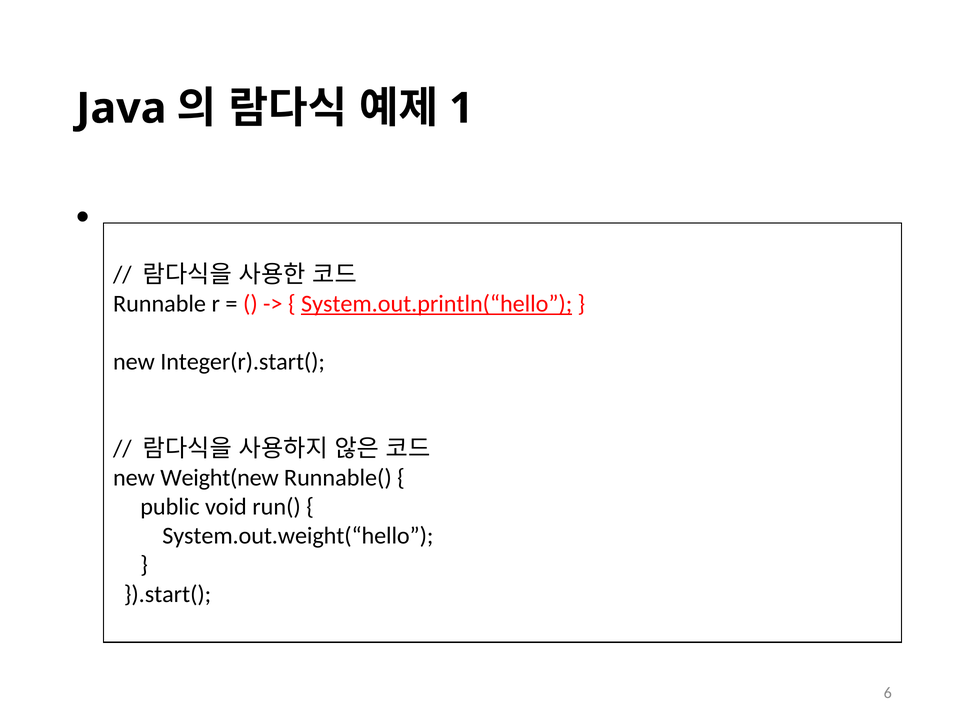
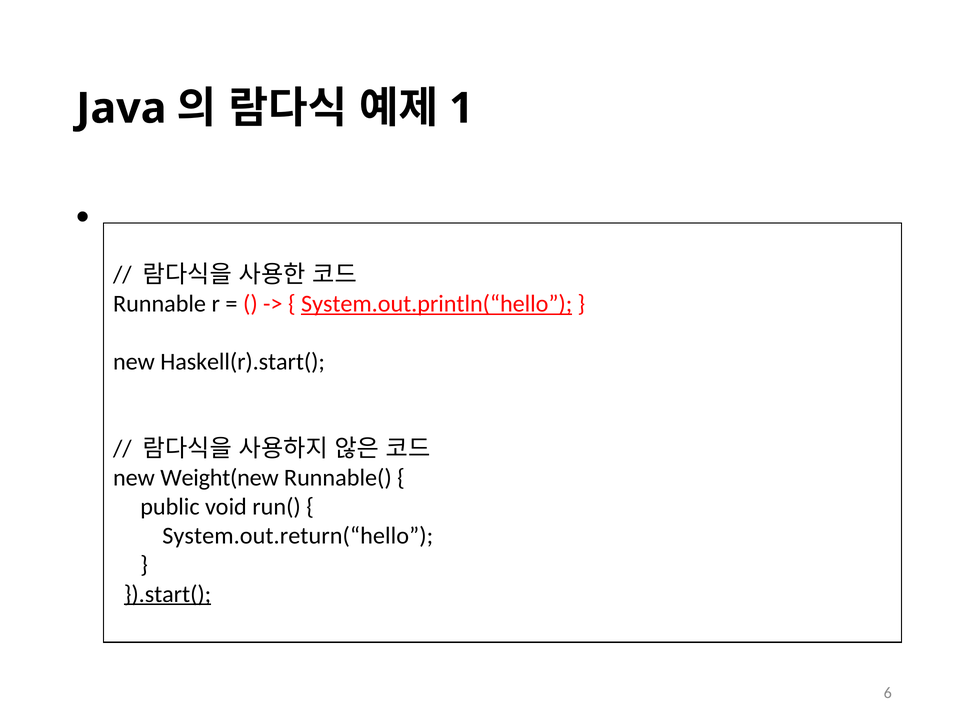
Integer(r).start(: Integer(r).start( -> Haskell(r).start( (243, 362)
System.out.weight(“hello: System.out.weight(“hello -> System.out.return(“hello (298, 536)
}).start( underline: none -> present (168, 594)
